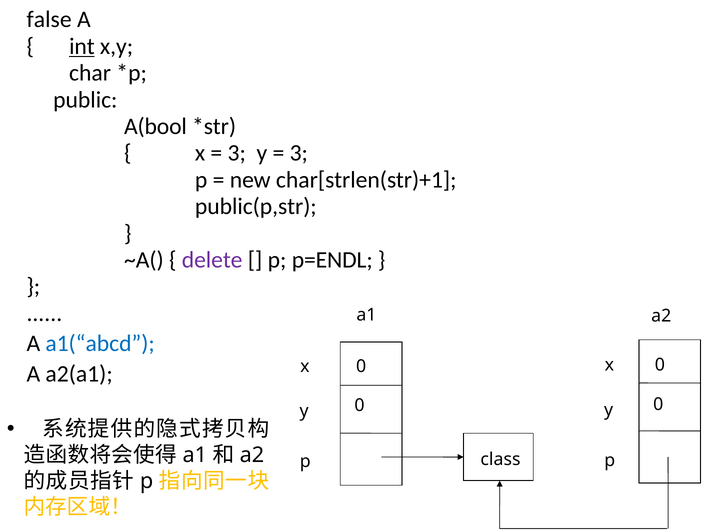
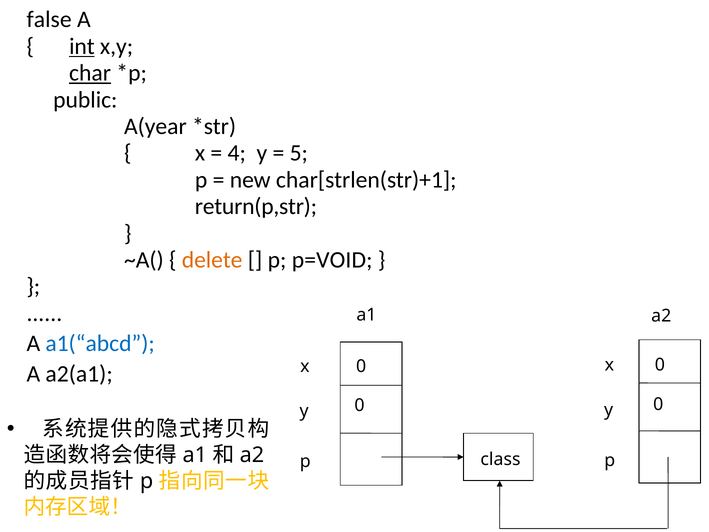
char underline: none -> present (90, 73)
A(bool: A(bool -> A(year (155, 126)
3: 3 -> 4 (237, 153)
3: 3 -> 5 (299, 153)
public(p,str: public(p,str -> return(p,str (256, 206)
delete colour: purple -> orange (212, 260)
p=ENDL: p=ENDL -> p=VOID (332, 260)
